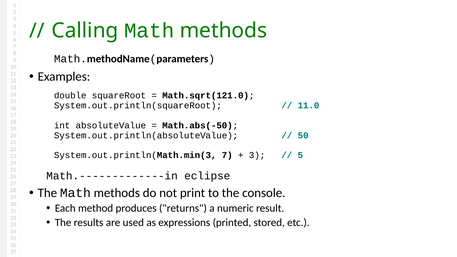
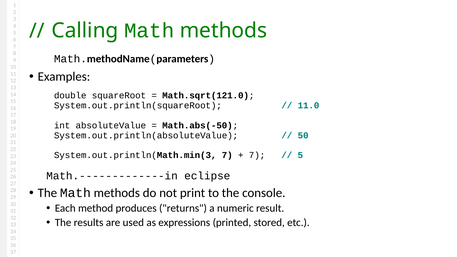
3: 3 -> 7 (257, 155)
